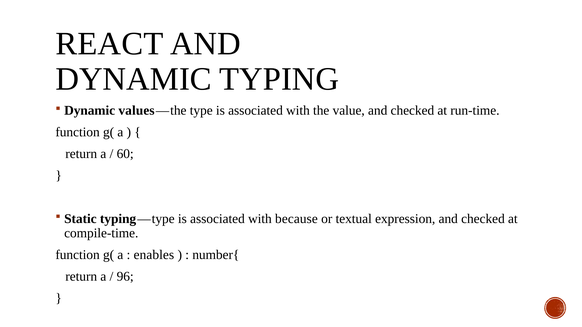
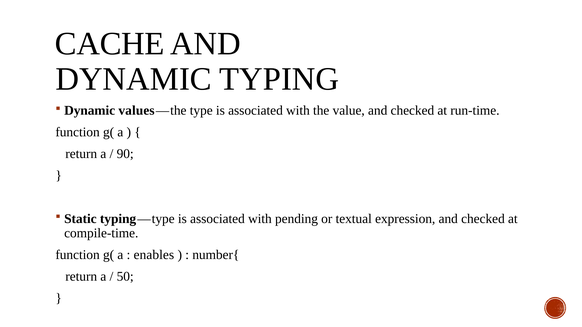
REACT: REACT -> CACHE (110, 44)
60: 60 -> 90 (125, 154)
because: because -> pending (297, 219)
96: 96 -> 50 (125, 277)
